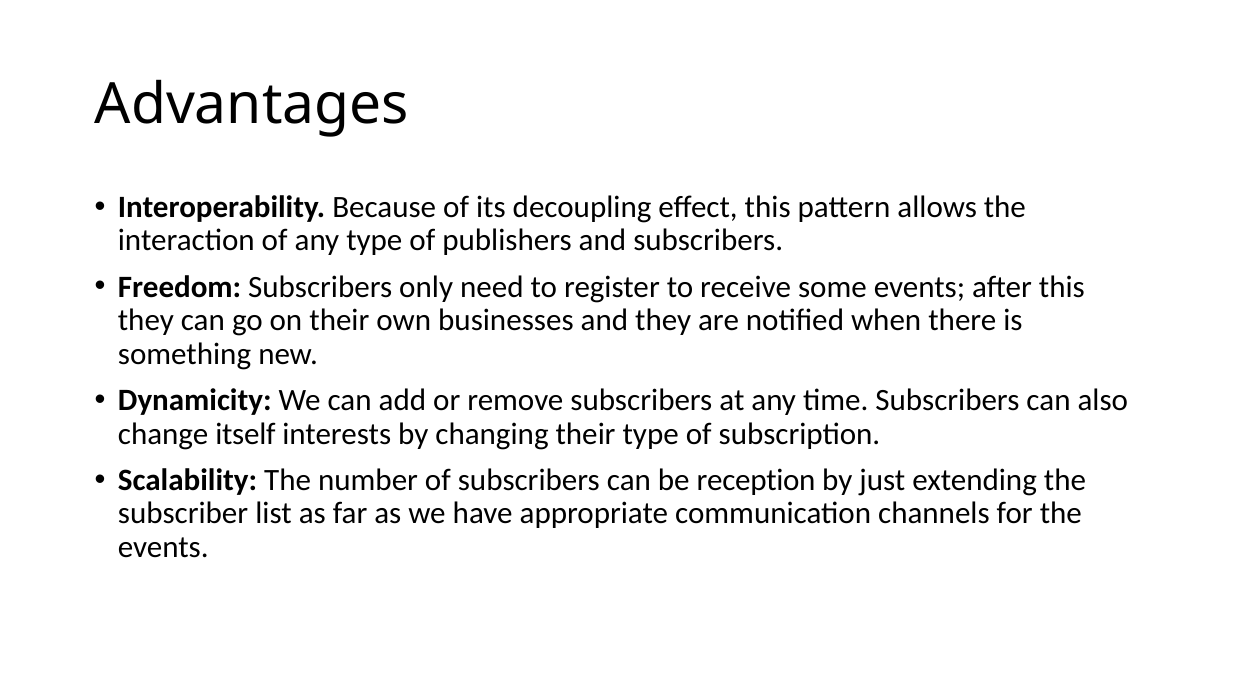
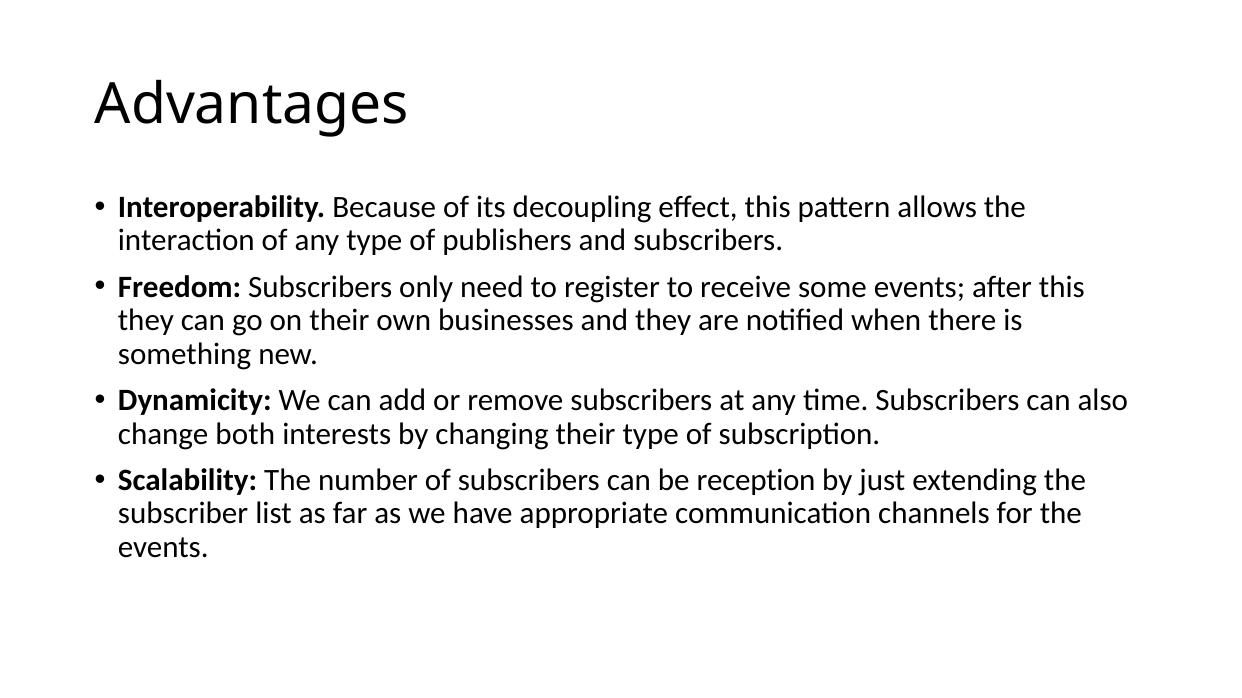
itself: itself -> both (245, 434)
